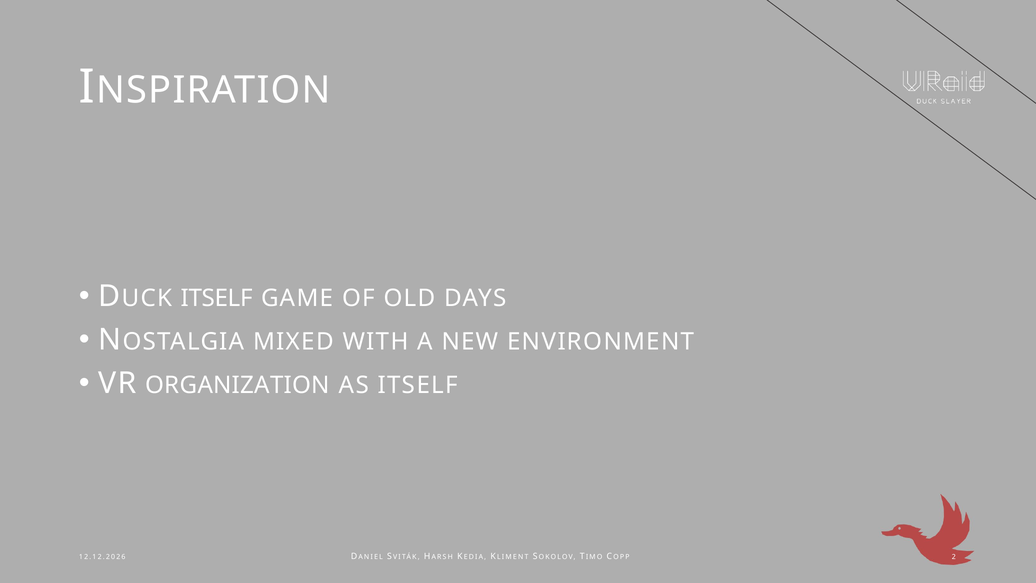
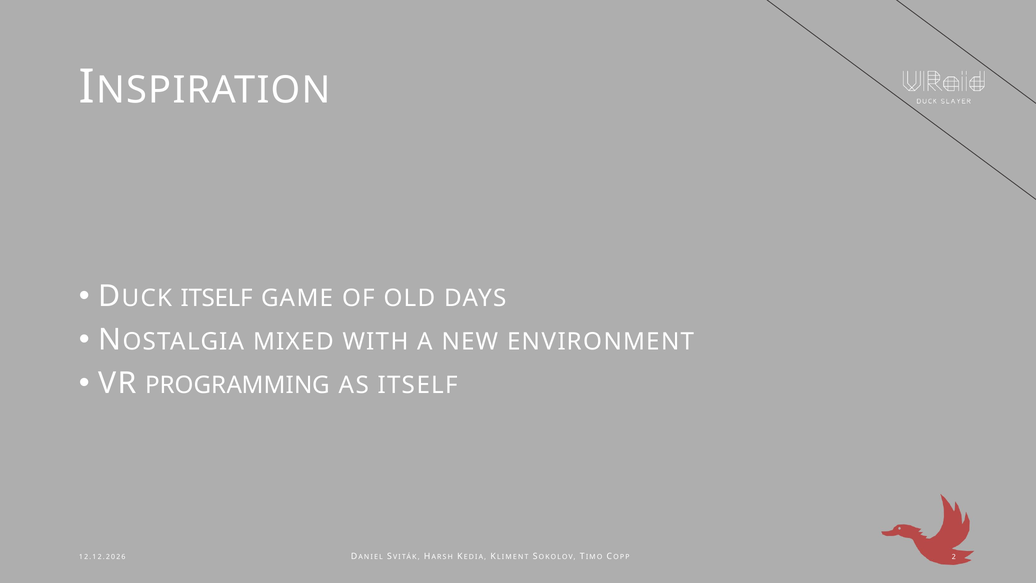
ORGANIZATION: ORGANIZATION -> PROGRAMMING (238, 385)
